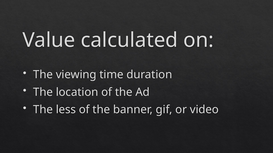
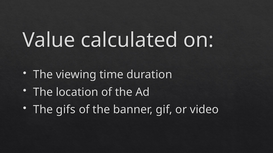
less: less -> gifs (66, 110)
